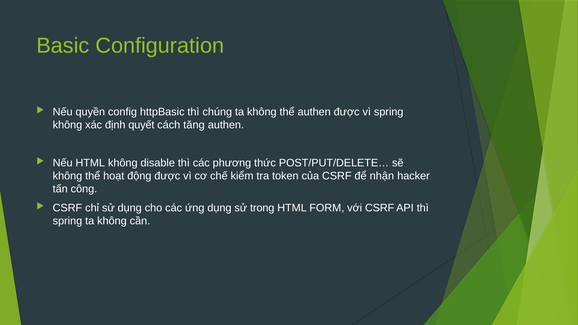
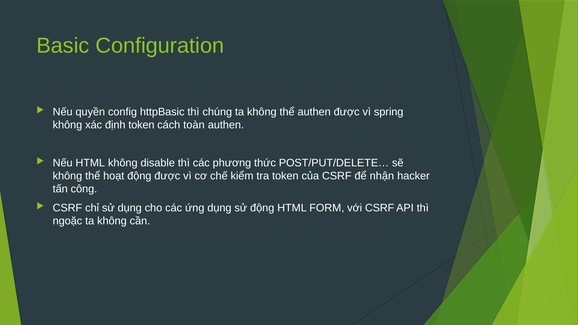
định quyết: quyết -> token (141, 125)
tăng: tăng -> toàn (194, 125)
sử trong: trong -> động (262, 208)
spring: spring -> ngoặc (67, 221)
